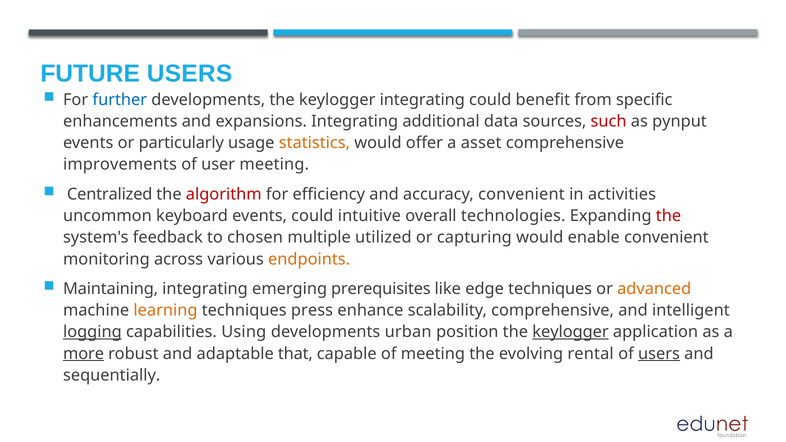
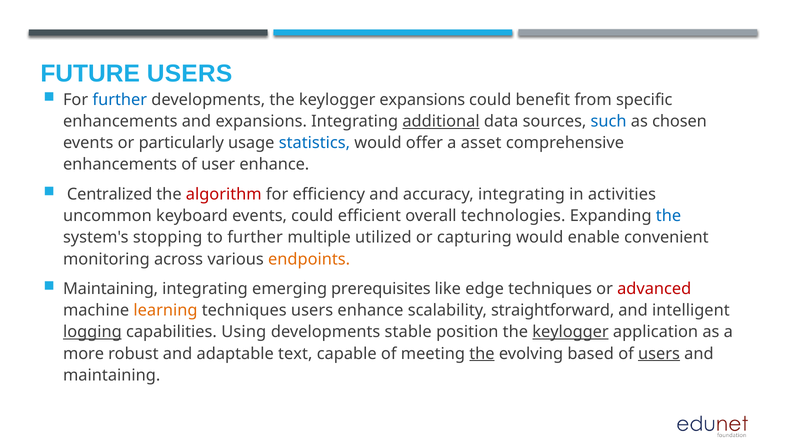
keylogger integrating: integrating -> expansions (422, 100)
additional underline: none -> present (441, 121)
such colour: red -> blue (609, 121)
pynput: pynput -> chosen (680, 121)
statistics colour: orange -> blue (314, 143)
improvements: improvements -> enhancements (120, 165)
user meeting: meeting -> enhance (274, 165)
accuracy convenient: convenient -> integrating (521, 194)
intuitive: intuitive -> efficient (369, 216)
the colour: red -> blue (668, 216)
feedback: feedback -> stopping (168, 238)
to chosen: chosen -> further (255, 238)
advanced colour: orange -> red (654, 289)
techniques press: press -> users (312, 311)
scalability comprehensive: comprehensive -> straightforward (553, 311)
urban: urban -> stable (408, 332)
more underline: present -> none (84, 354)
that: that -> text (295, 354)
the underline: none -> present (482, 354)
rental: rental -> based (591, 354)
sequentially: sequentially -> maintaining (112, 375)
